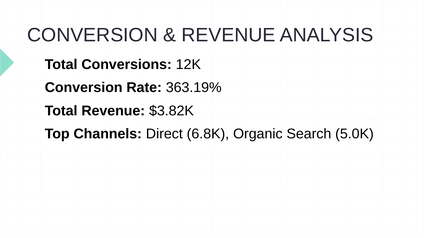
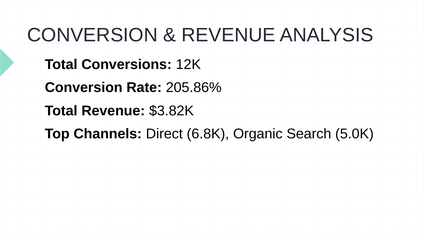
363.19%: 363.19% -> 205.86% (194, 88)
